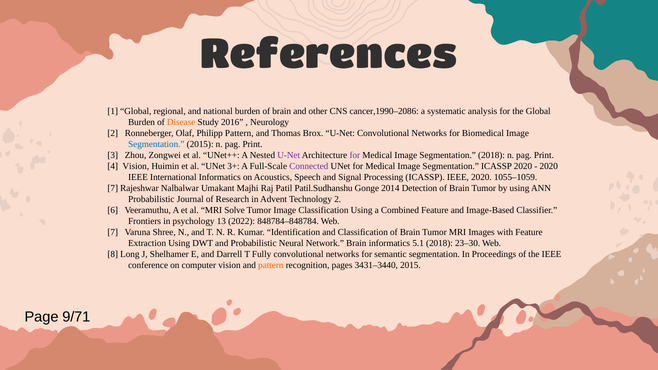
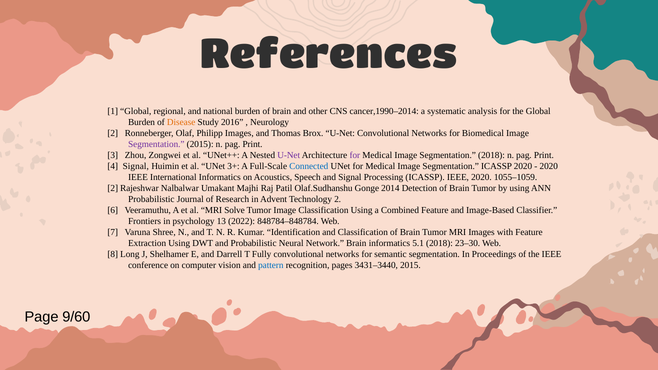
cancer,1990–2086: cancer,1990–2086 -> cancer,1990–2014 (384, 111)
Philipp Pattern: Pattern -> Images (239, 133)
Segmentation colour: blue -> purple (156, 144)
4 Vision: Vision -> Signal (136, 166)
Connected colour: purple -> blue (309, 166)
7: 7 -> 2 (113, 188)
Patil.Sudhanshu: Patil.Sudhanshu -> Olaf.Sudhanshu (324, 188)
pattern colour: orange -> blue (271, 265)
9/71: 9/71 -> 9/60 (76, 317)
